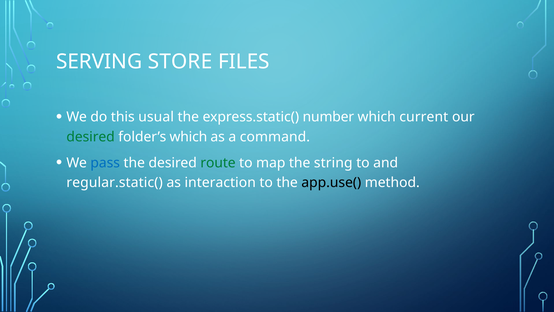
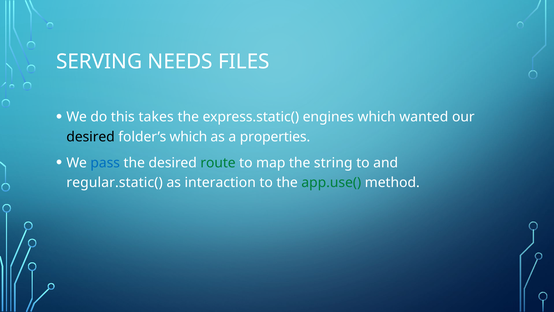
STORE: STORE -> NEEDS (180, 62)
usual: usual -> takes (156, 117)
number: number -> engines (328, 117)
current: current -> wanted (424, 117)
desired colour: green -> black (91, 137)
command: command -> properties (275, 137)
app.use( colour: black -> green (331, 182)
